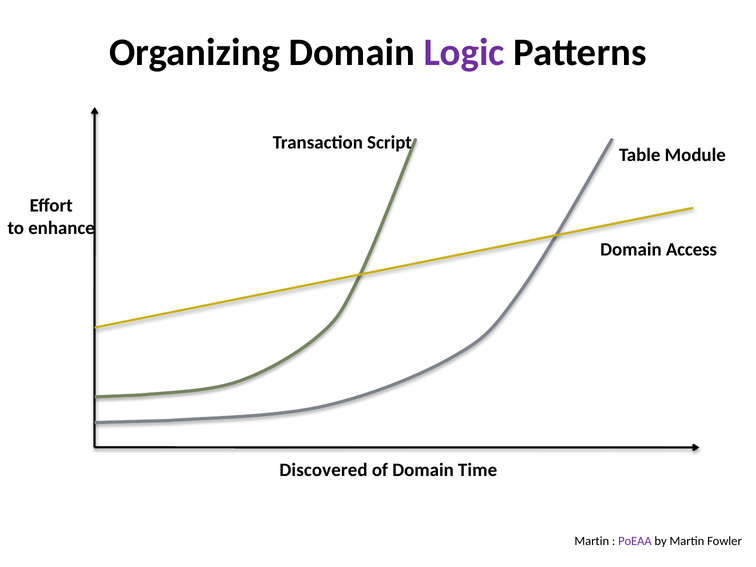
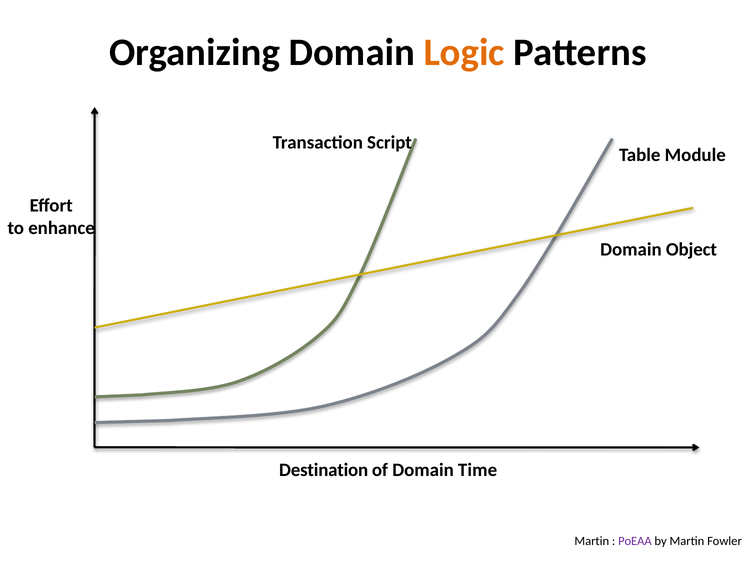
Logic colour: purple -> orange (464, 52)
Access: Access -> Object (691, 249)
Discovered: Discovered -> Destination (324, 470)
